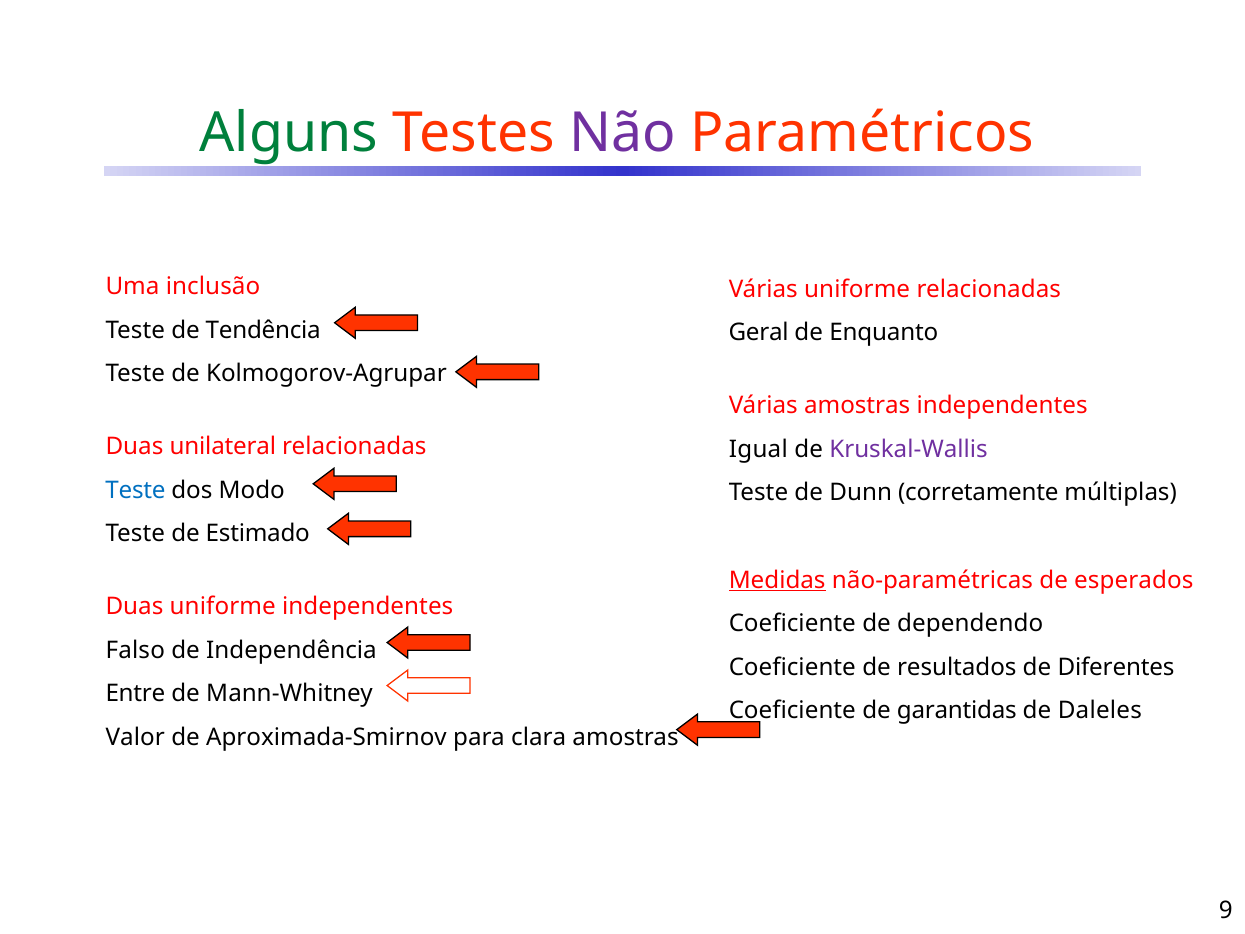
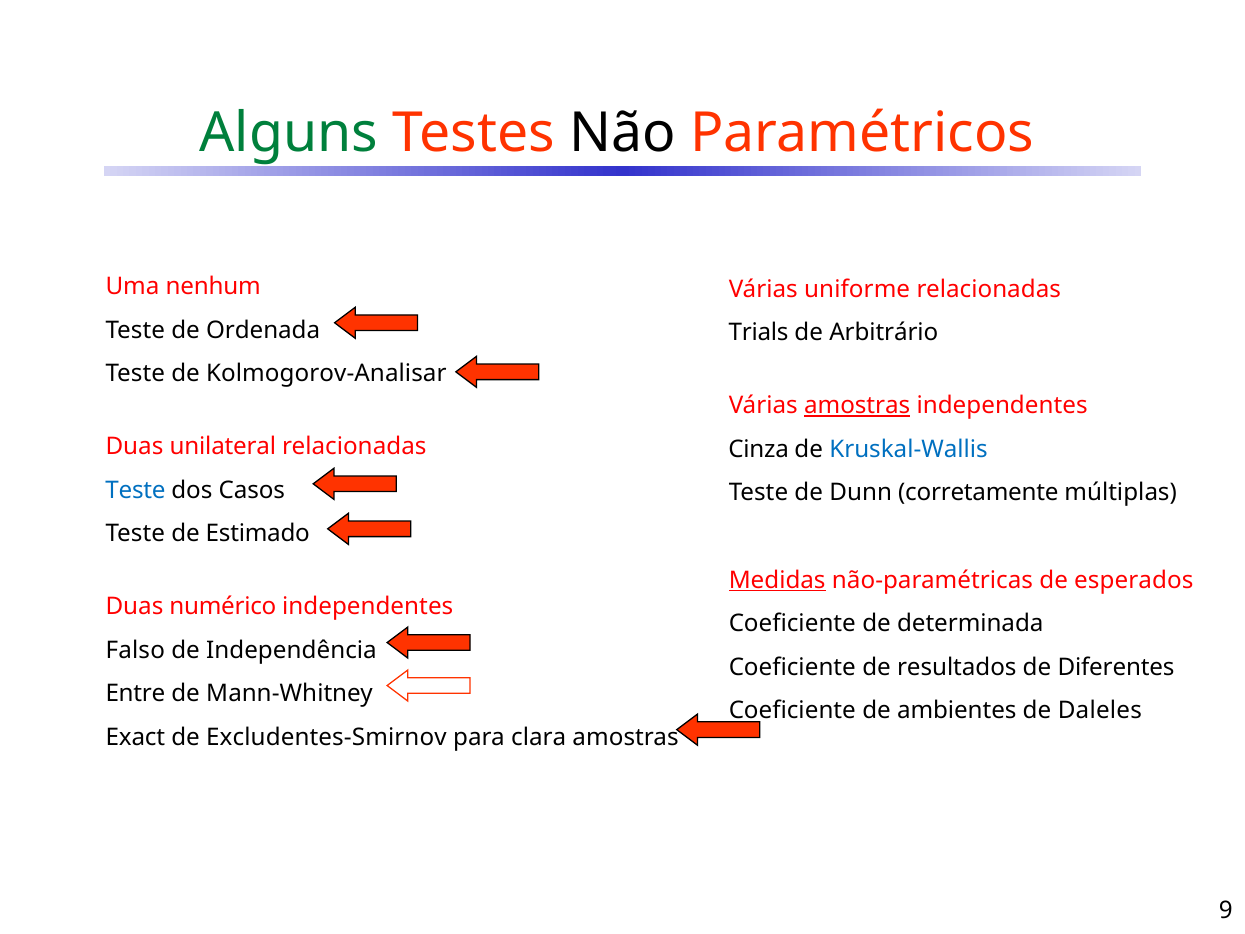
Não colour: purple -> black (623, 133)
inclusão: inclusão -> nenhum (213, 287)
Tendência: Tendência -> Ordenada (263, 330)
Geral: Geral -> Trials (759, 333)
Enquanto: Enquanto -> Arbitrário (884, 333)
Kolmogorov-Agrupar: Kolmogorov-Agrupar -> Kolmogorov-Analisar (326, 374)
amostras underline: none -> present (857, 406)
Igual: Igual -> Cinza (759, 449)
Kruskal-Wallis colour: purple -> blue (909, 449)
Modo: Modo -> Casos (252, 490)
Duas uniforme: uniforme -> numérico (223, 606)
dependendo: dependendo -> determinada (970, 623)
garantidas: garantidas -> ambientes (957, 711)
Valor: Valor -> Exact (135, 737)
Aproximada-Smirnov: Aproximada-Smirnov -> Excludentes-Smirnov (326, 737)
